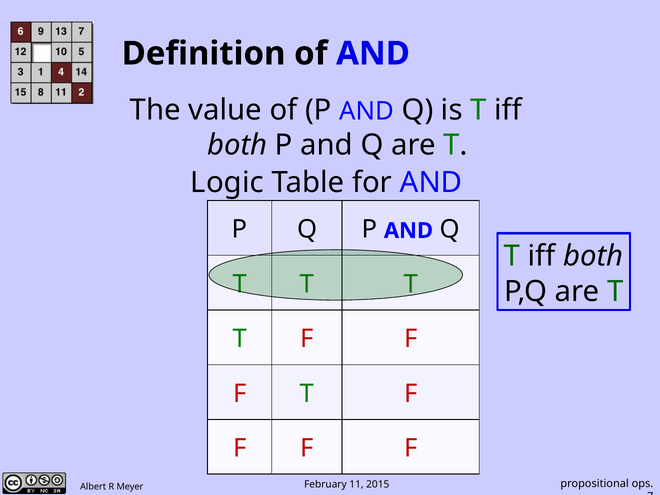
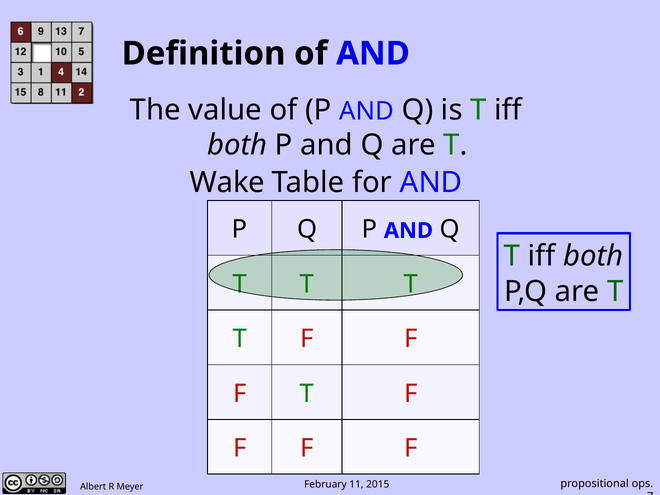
Logic: Logic -> Wake (228, 183)
